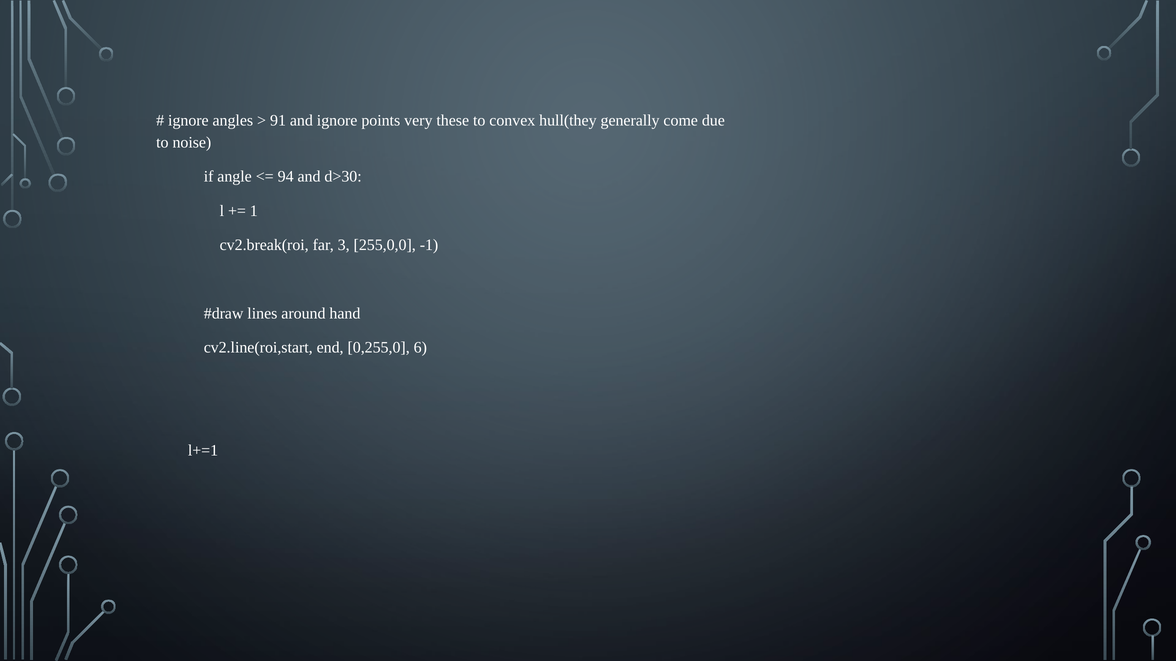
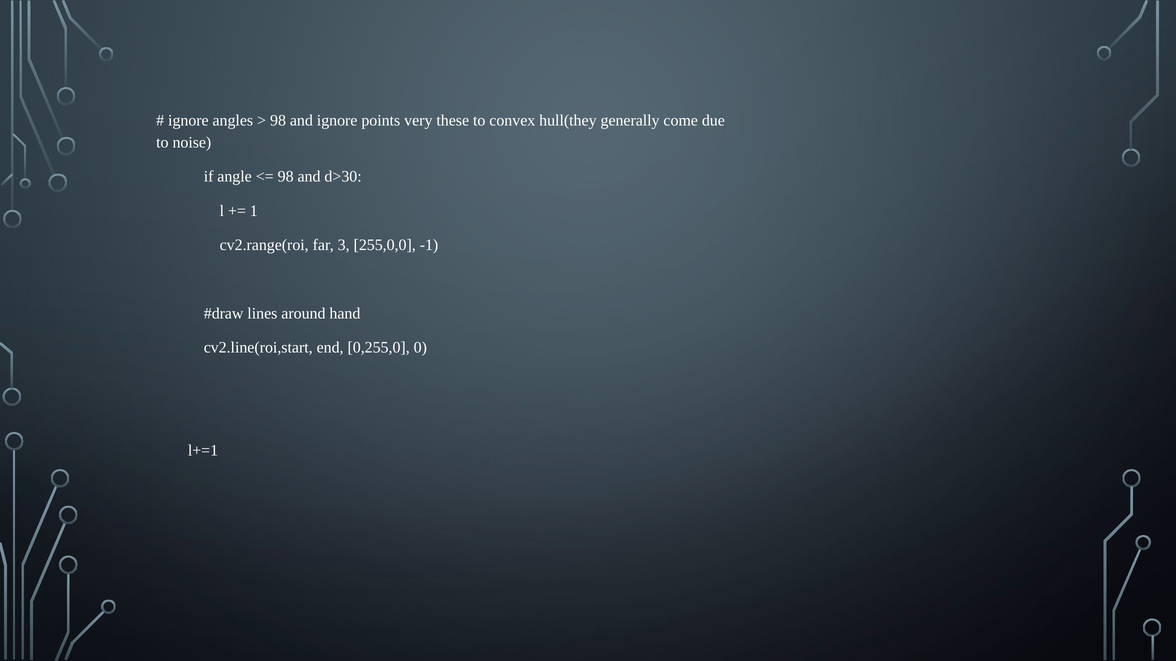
91: 91 -> 98 (278, 121)
94: 94 -> 98 (286, 177)
cv2.break(roi: cv2.break(roi -> cv2.range(roi (264, 245)
6: 6 -> 0 (420, 348)
